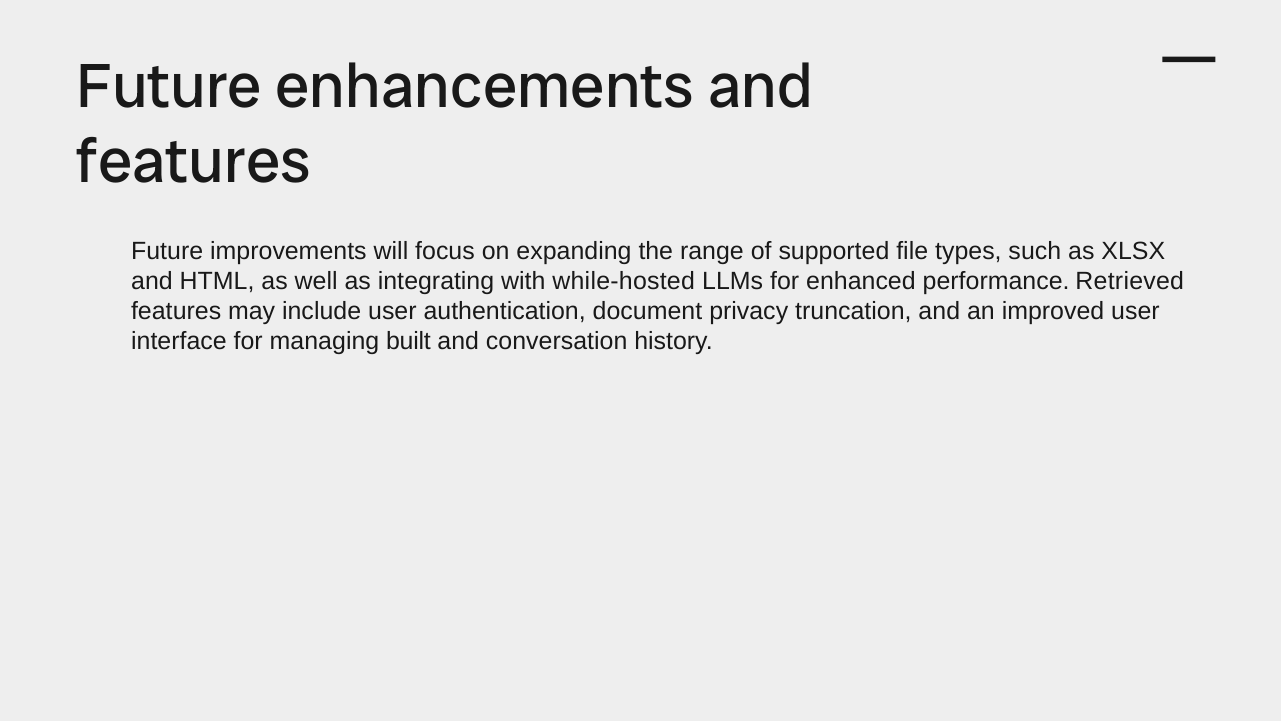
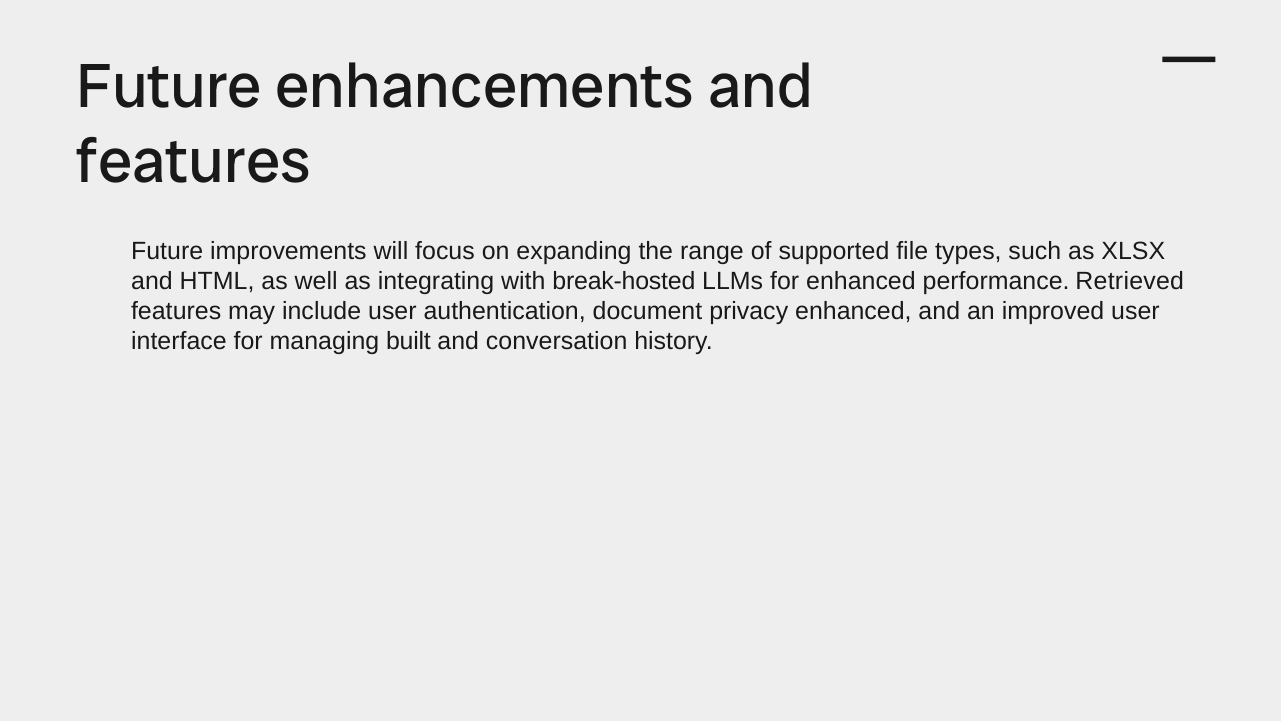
while-hosted: while-hosted -> break-hosted (624, 281)
privacy truncation: truncation -> enhanced (853, 311)
